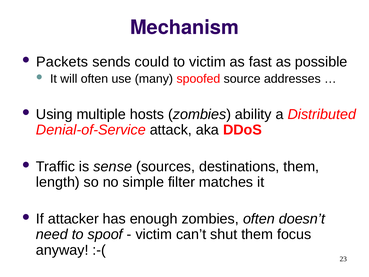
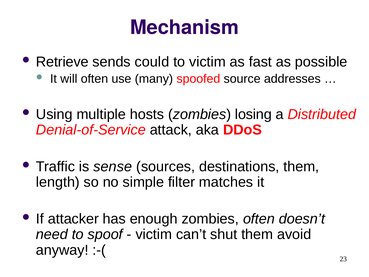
Packets: Packets -> Retrieve (62, 62)
ability: ability -> losing (253, 114)
focus: focus -> avoid (294, 234)
